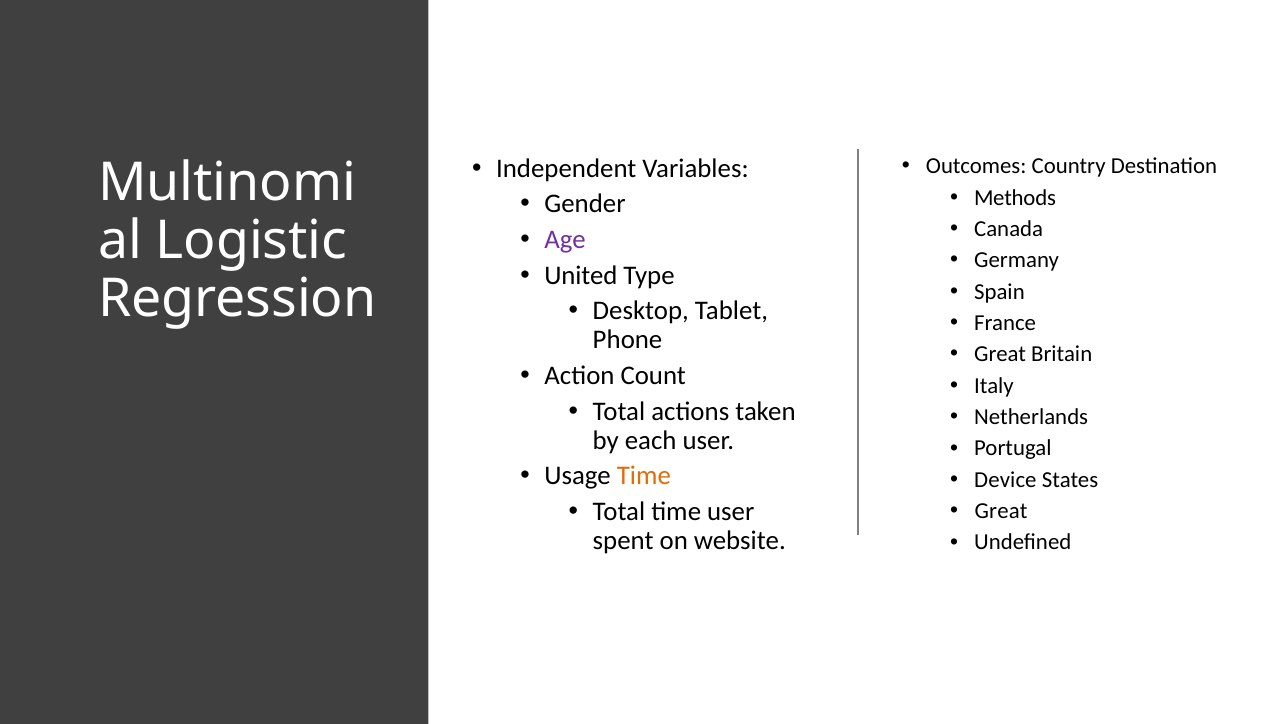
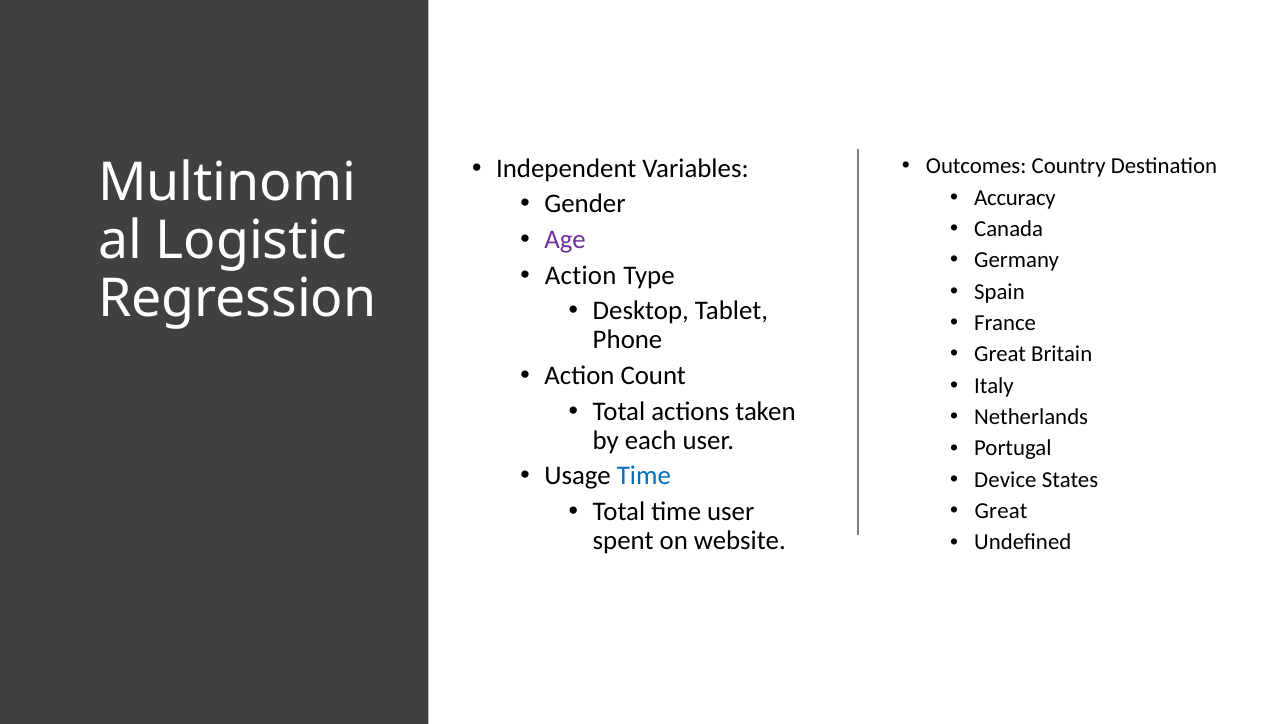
Methods: Methods -> Accuracy (1015, 197)
United: United -> Action (581, 275)
Time colour: orange -> blue (644, 476)
